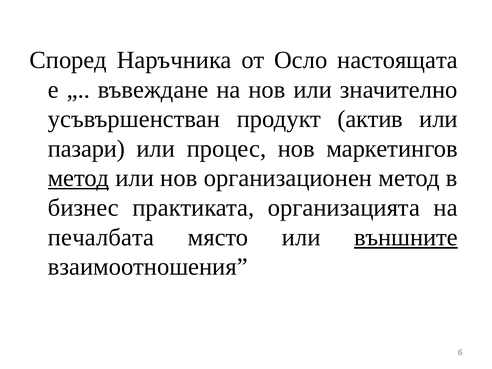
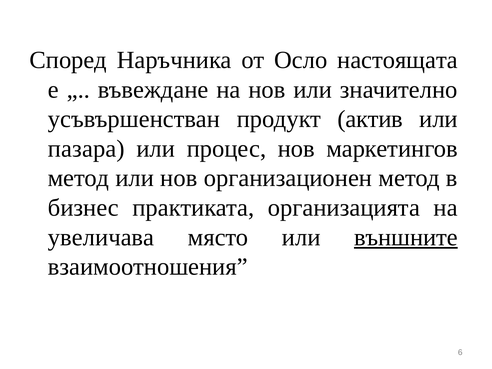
пазари: пазари -> пазара (86, 149)
метод underline: present -> none (79, 178)
печалбата: печалбата -> увеличава (101, 237)
